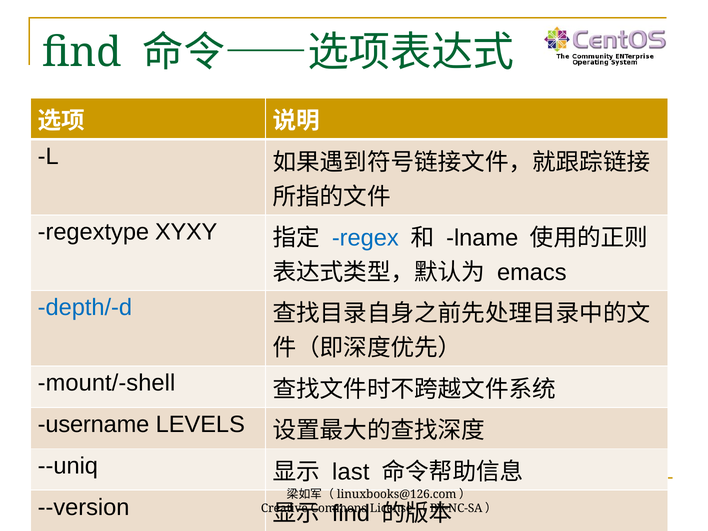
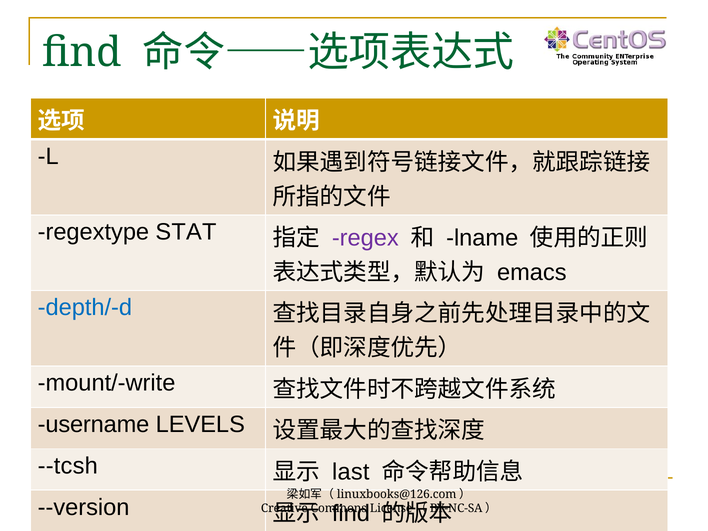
XYXY: XYXY -> STAT (186, 232)
regex colour: blue -> purple (365, 238)
mount/-shell: mount/-shell -> mount/-write (107, 383)
--uniq: --uniq -> --tcsh (68, 466)
